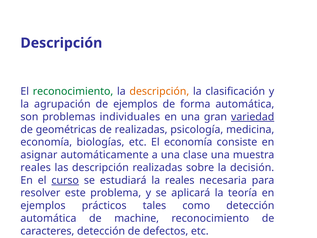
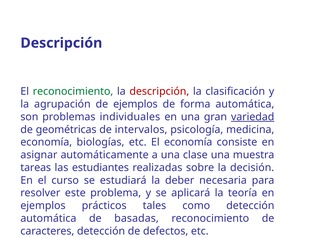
descripción colour: orange -> red (159, 91)
de realizadas: realizadas -> intervalos (141, 129)
reales: reales -> tareas (36, 167)
las descripción: descripción -> estudiantes (100, 167)
curso underline: present -> none (65, 180)
la reales: reales -> deber (180, 180)
machine: machine -> basadas (137, 218)
